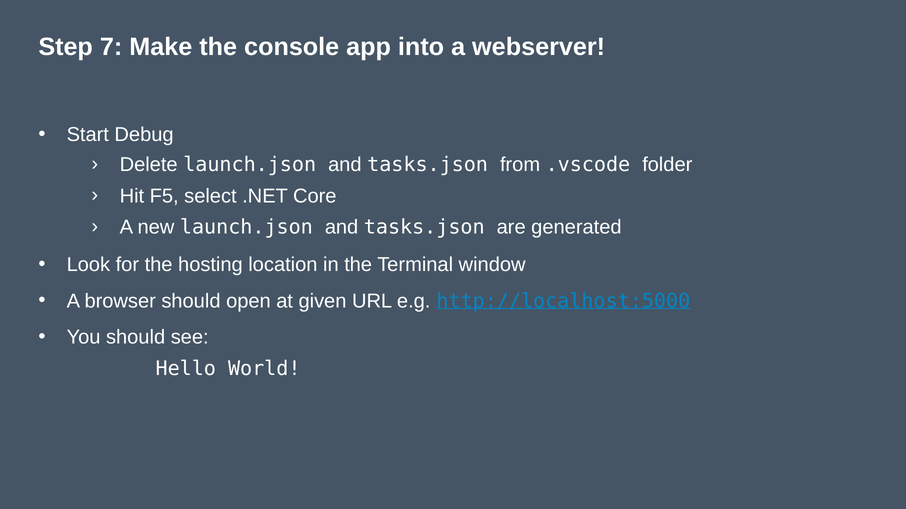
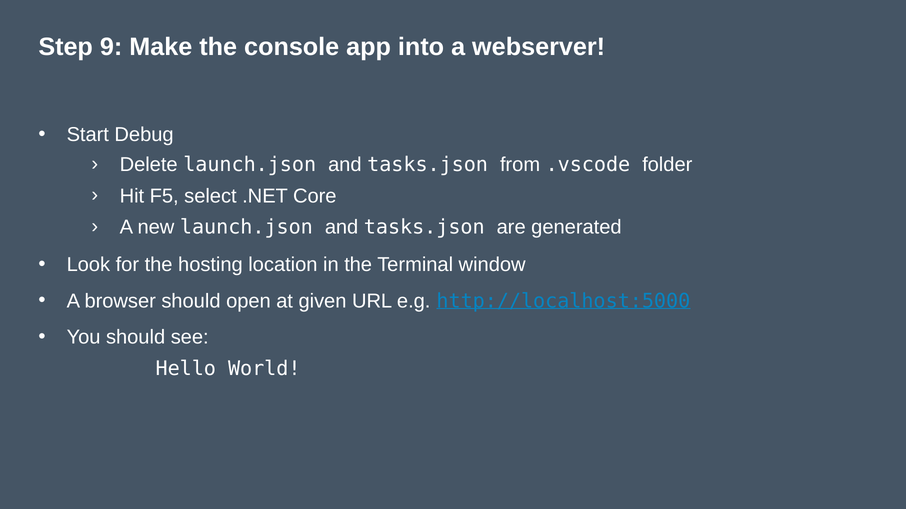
7: 7 -> 9 (111, 47)
